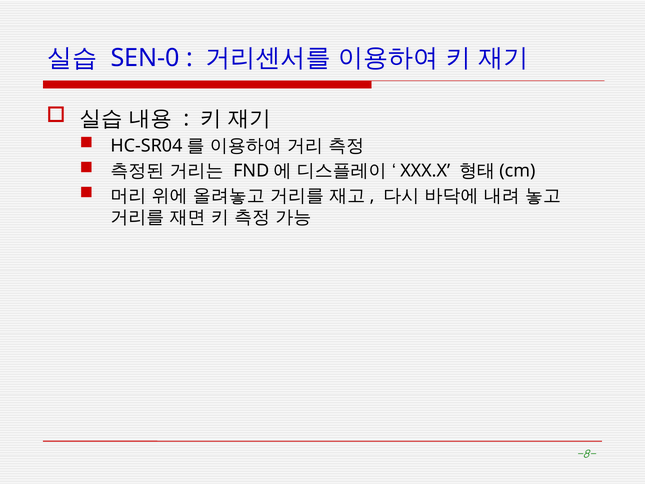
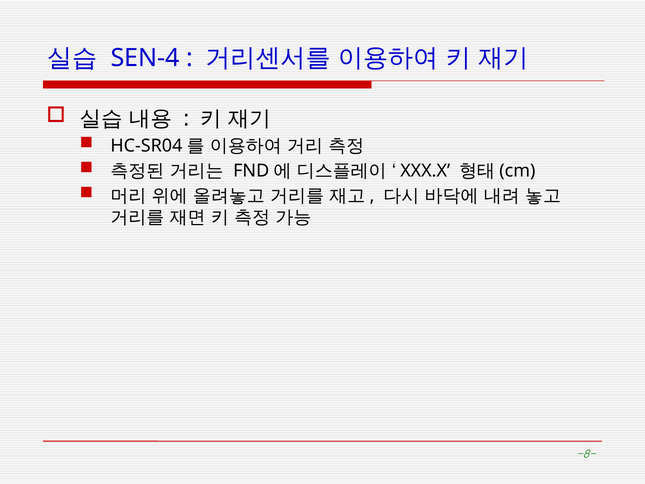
SEN-0: SEN-0 -> SEN-4 (145, 58)
